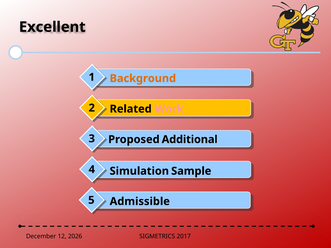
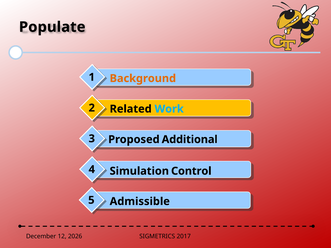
Excellent: Excellent -> Populate (52, 27)
Work colour: pink -> light blue (169, 109)
Sample: Sample -> Control (191, 171)
